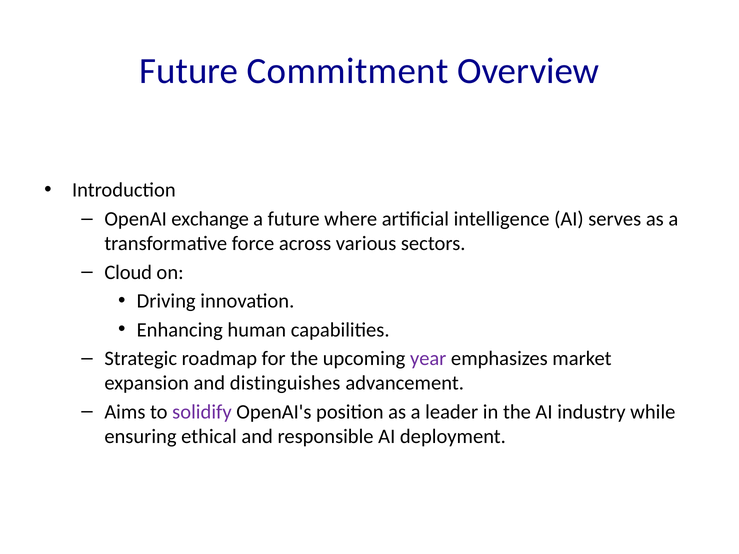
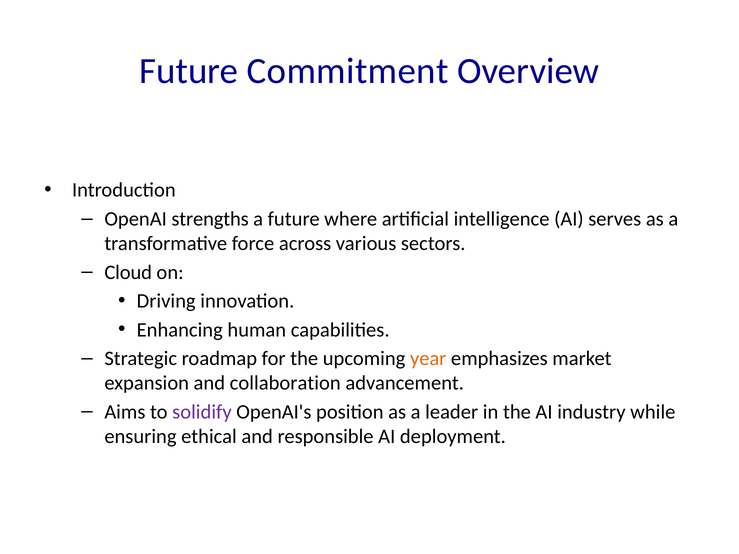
exchange: exchange -> strengths (210, 219)
year colour: purple -> orange (428, 359)
distinguishes: distinguishes -> collaboration (285, 383)
